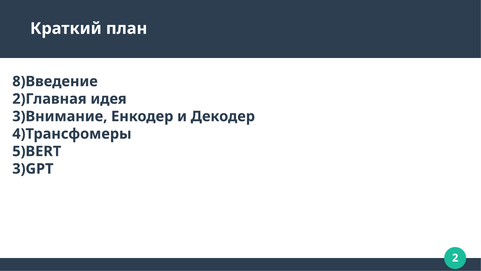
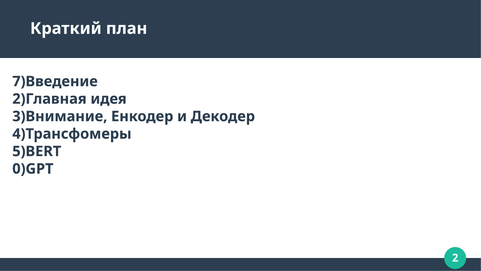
8)Введение: 8)Введение -> 7)Введение (55, 81)
3)GPT: 3)GPT -> 0)GPT (33, 169)
